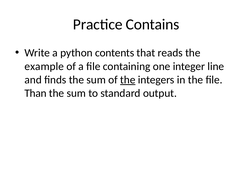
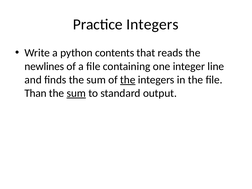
Practice Contains: Contains -> Integers (152, 24)
example: example -> newlines (44, 66)
sum underline: none -> present (76, 93)
